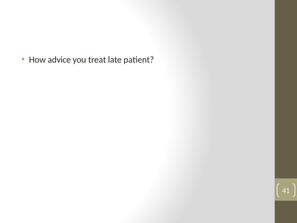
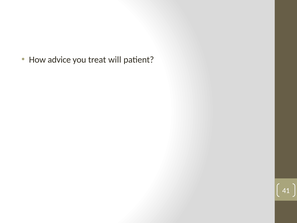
late: late -> will (115, 60)
